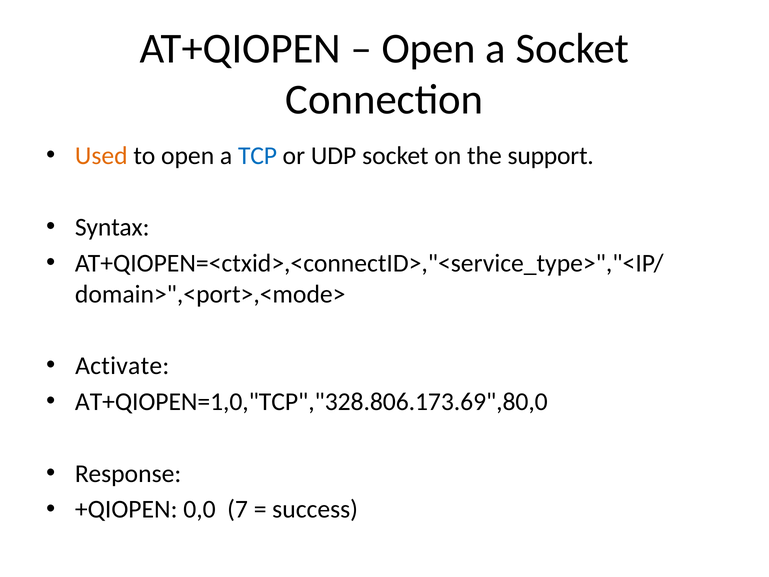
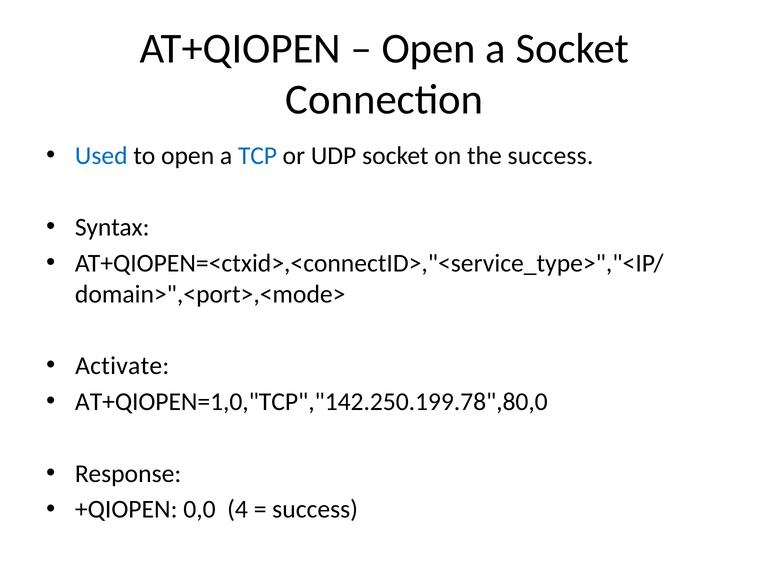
Used colour: orange -> blue (101, 156)
the support: support -> success (551, 156)
AT+QIOPEN=1,0,"TCP","328.806.173.69",80,0: AT+QIOPEN=1,0,"TCP","328.806.173.69",80,0 -> AT+QIOPEN=1,0,"TCP","142.250.199.78",80,0 (311, 402)
7: 7 -> 4 (238, 509)
